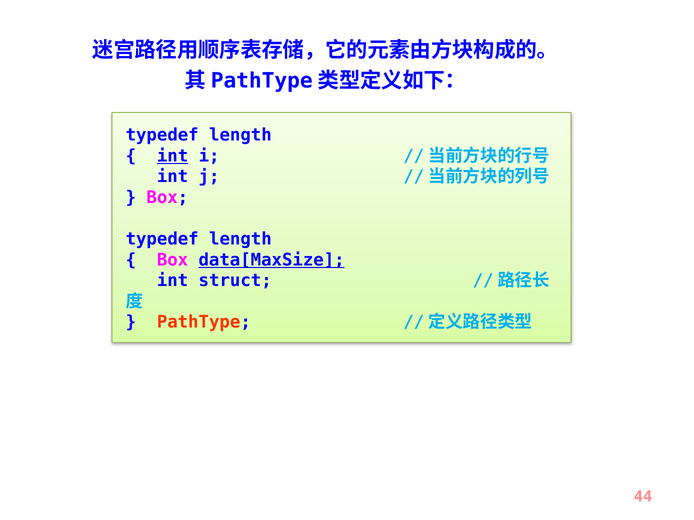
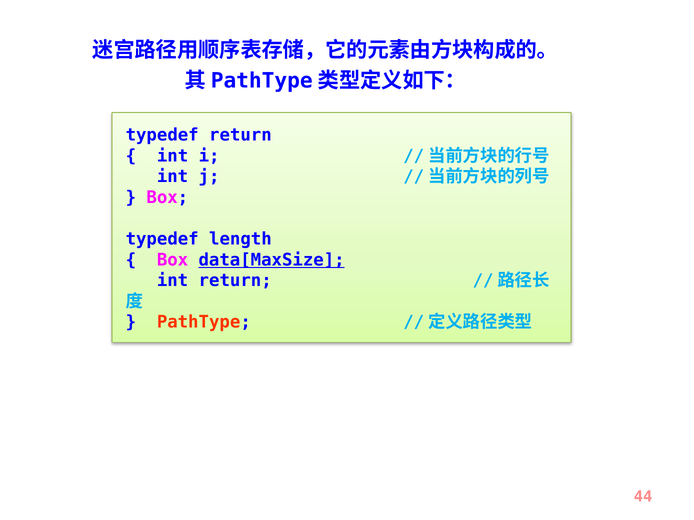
length: length -> return (240, 135)
int underline: present -> none (173, 156)
int struct: struct -> return (235, 281)
